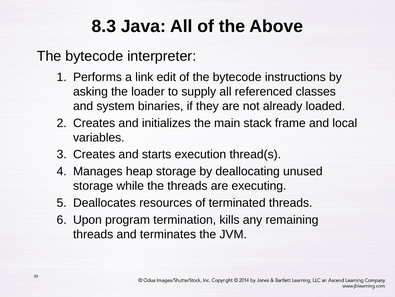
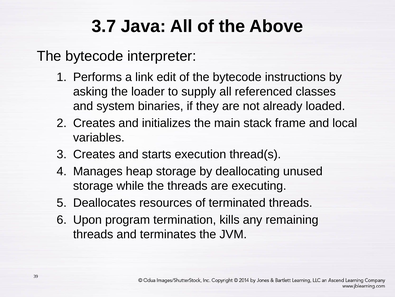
8.3: 8.3 -> 3.7 (104, 26)
